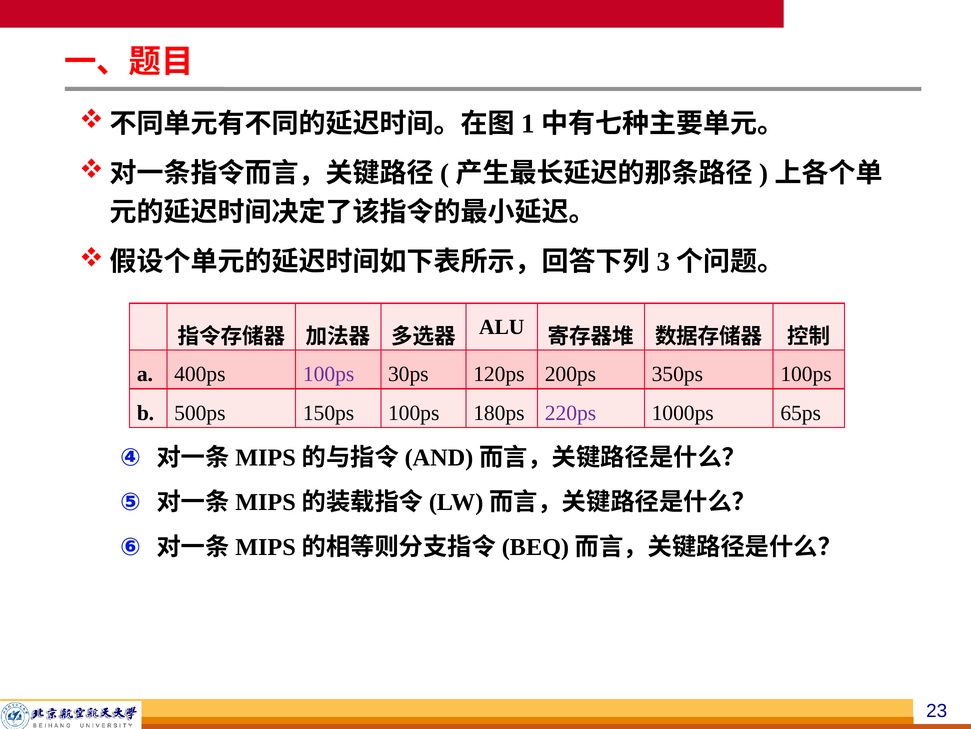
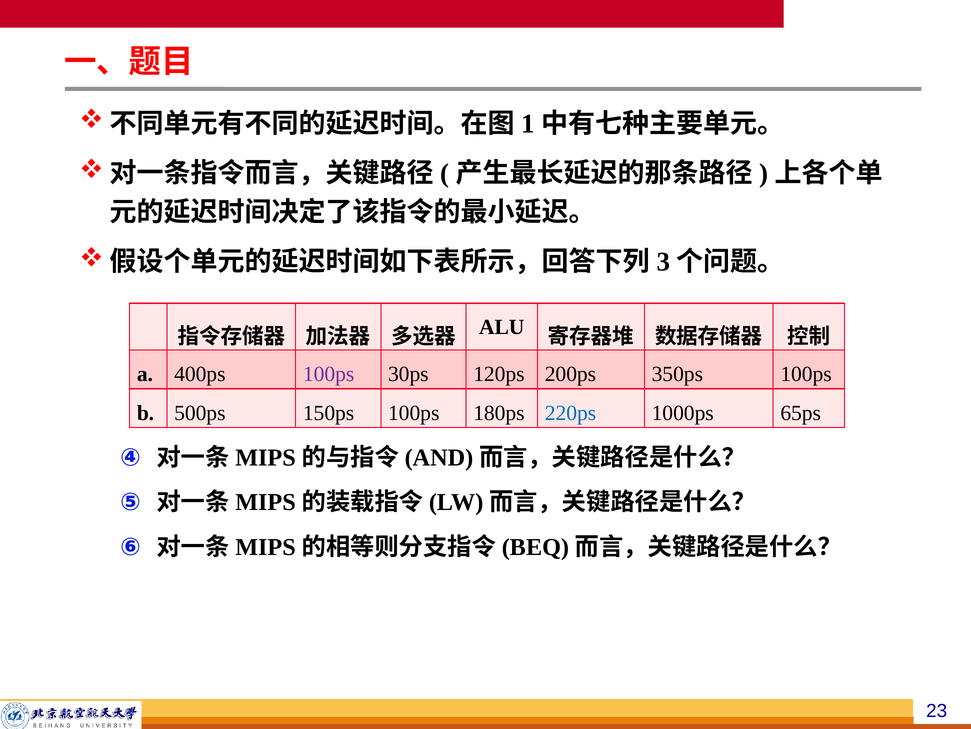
220ps colour: purple -> blue (570, 412)
